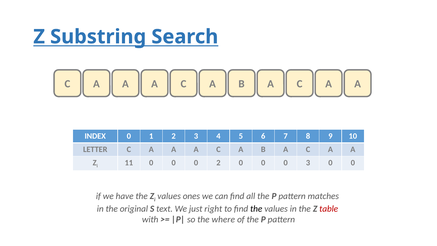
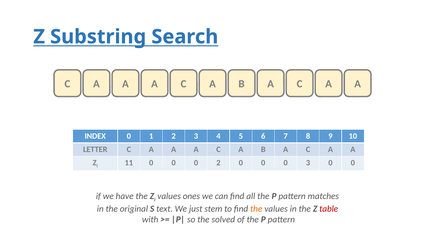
right: right -> stem (213, 209)
the colour: black -> orange (256, 209)
where: where -> solved (223, 219)
